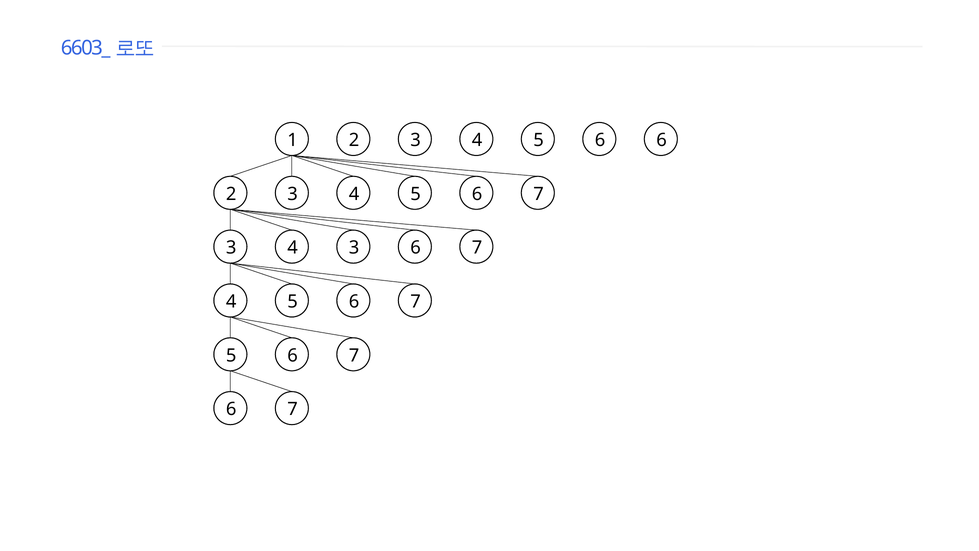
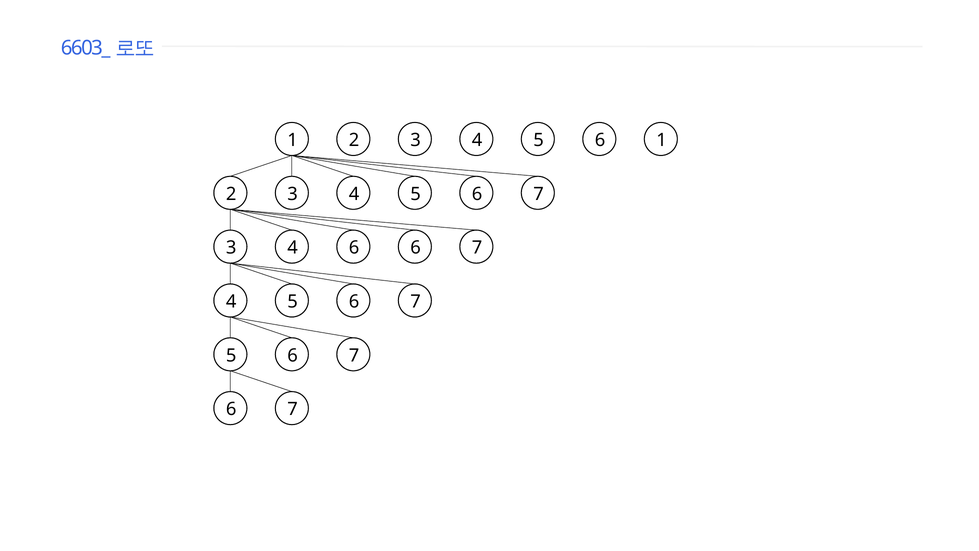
6 6: 6 -> 1 (662, 140)
4 3: 3 -> 6 (354, 248)
